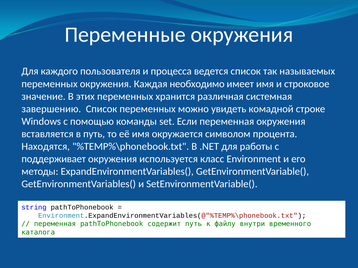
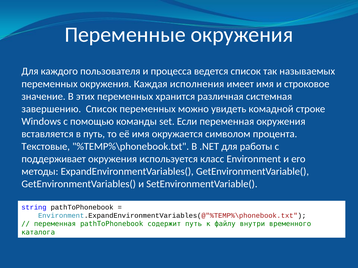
необходимо: необходимо -> исполнения (197, 84)
Находятся: Находятся -> Текстовые (46, 147)
